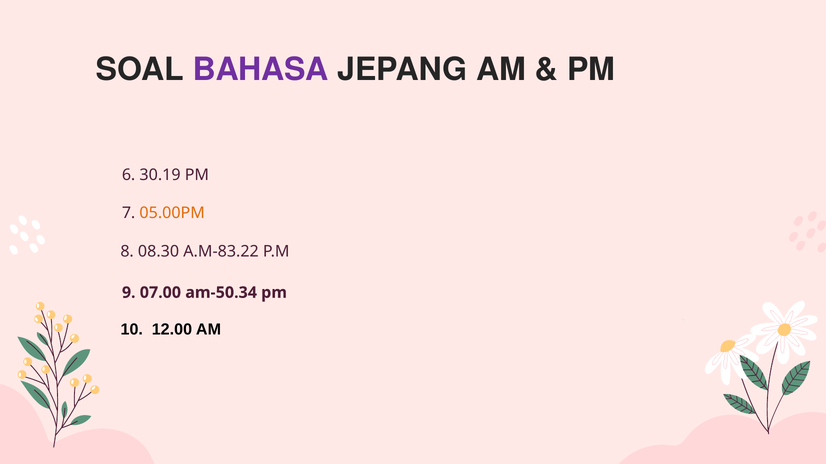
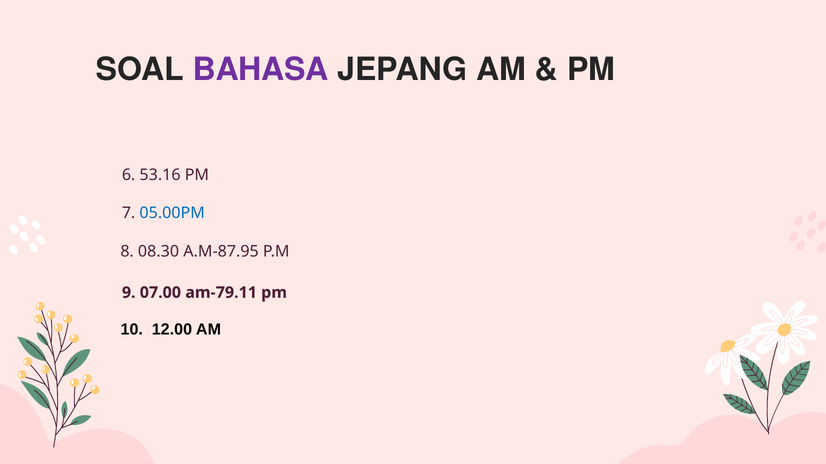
30.19: 30.19 -> 53.16 (160, 175)
05.00PM colour: orange -> blue (172, 213)
A.M-83.22: A.M-83.22 -> A.M-87.95 (221, 252)
am-50.34: am-50.34 -> am-79.11 (221, 293)
